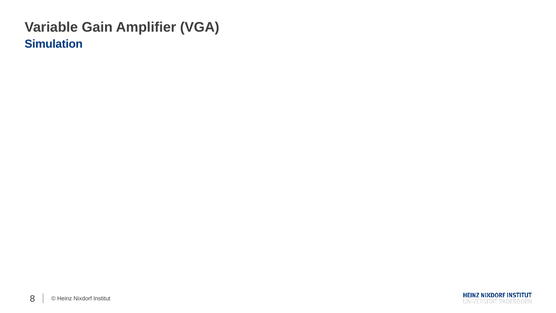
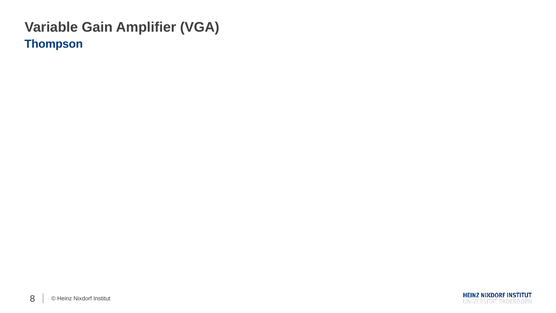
Simulation: Simulation -> Thompson (54, 44)
